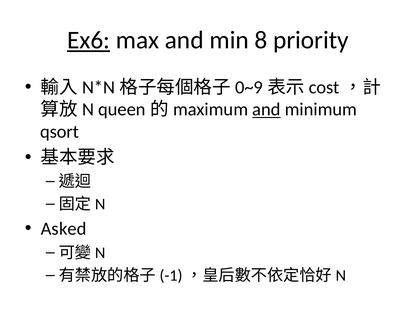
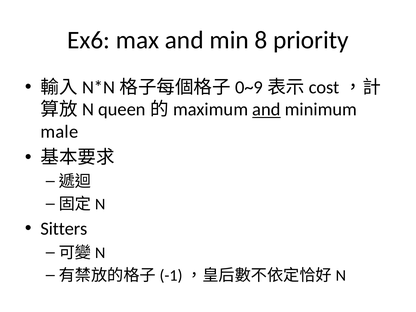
Ex6 underline: present -> none (89, 40)
qsort: qsort -> male (59, 132)
Asked: Asked -> Sitters (64, 229)
